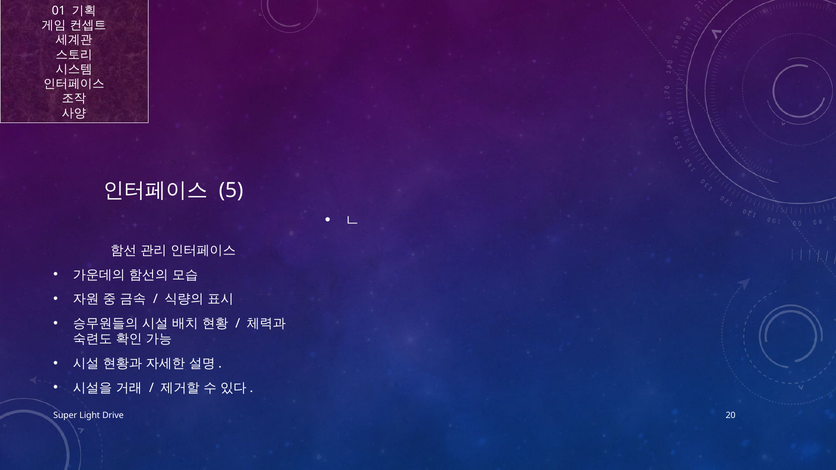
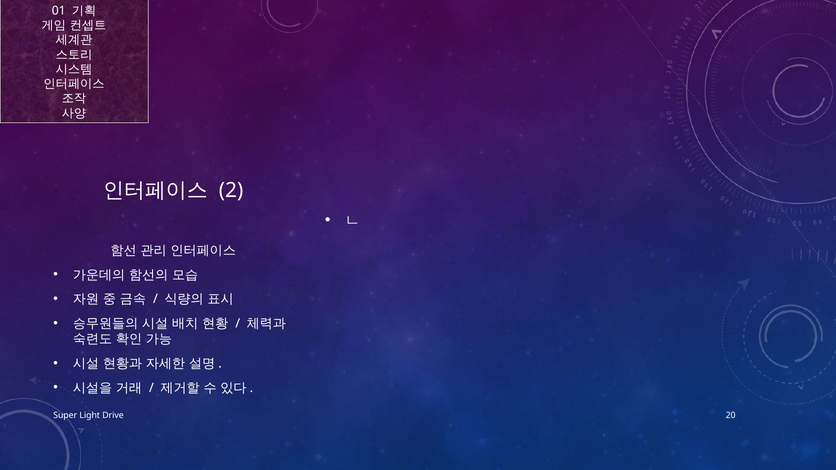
5: 5 -> 2 (231, 191)
